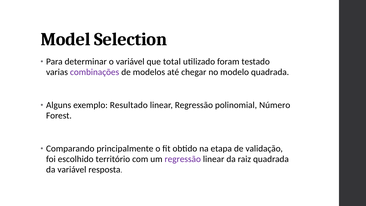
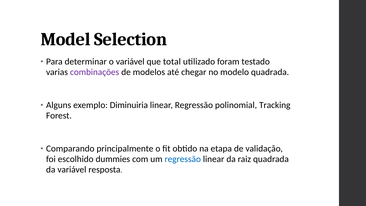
Resultado: Resultado -> Diminuiria (129, 105)
Número: Número -> Tracking (275, 105)
território: território -> dummies (113, 159)
regressão colour: purple -> blue (183, 159)
